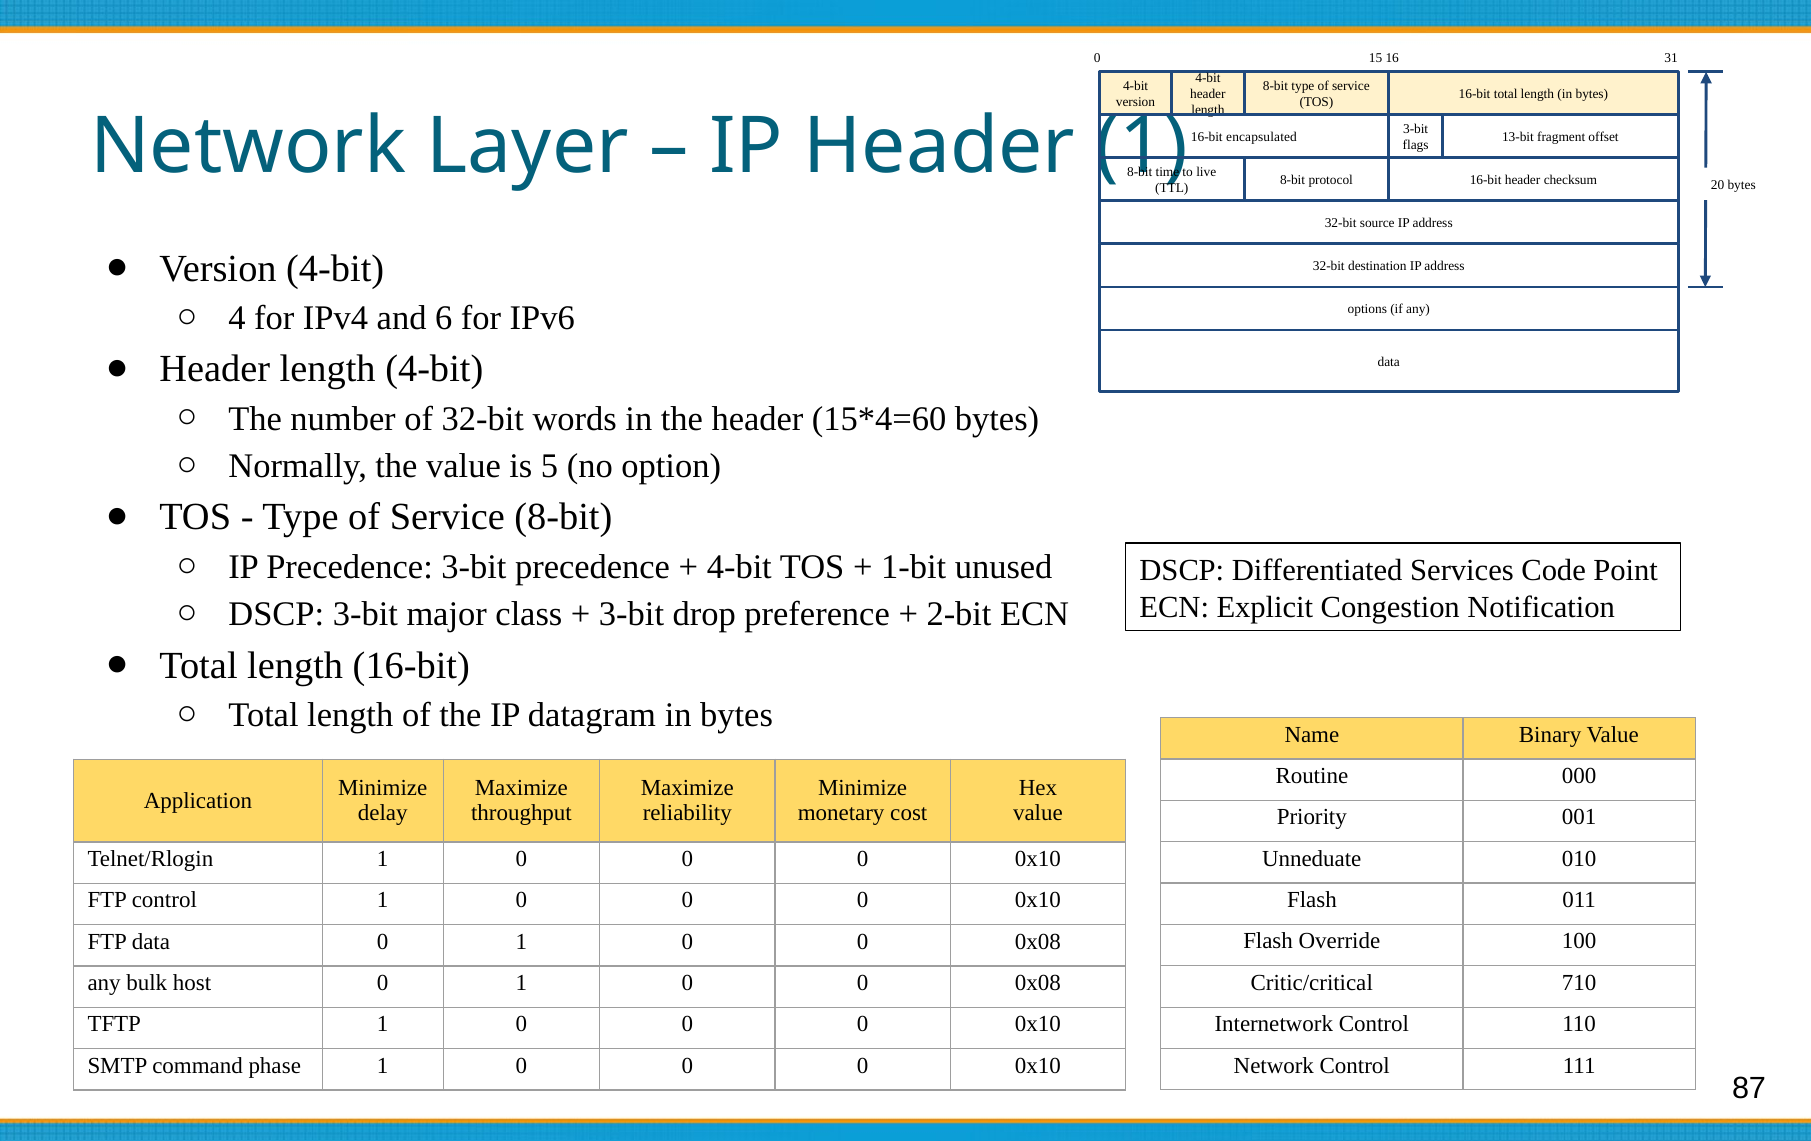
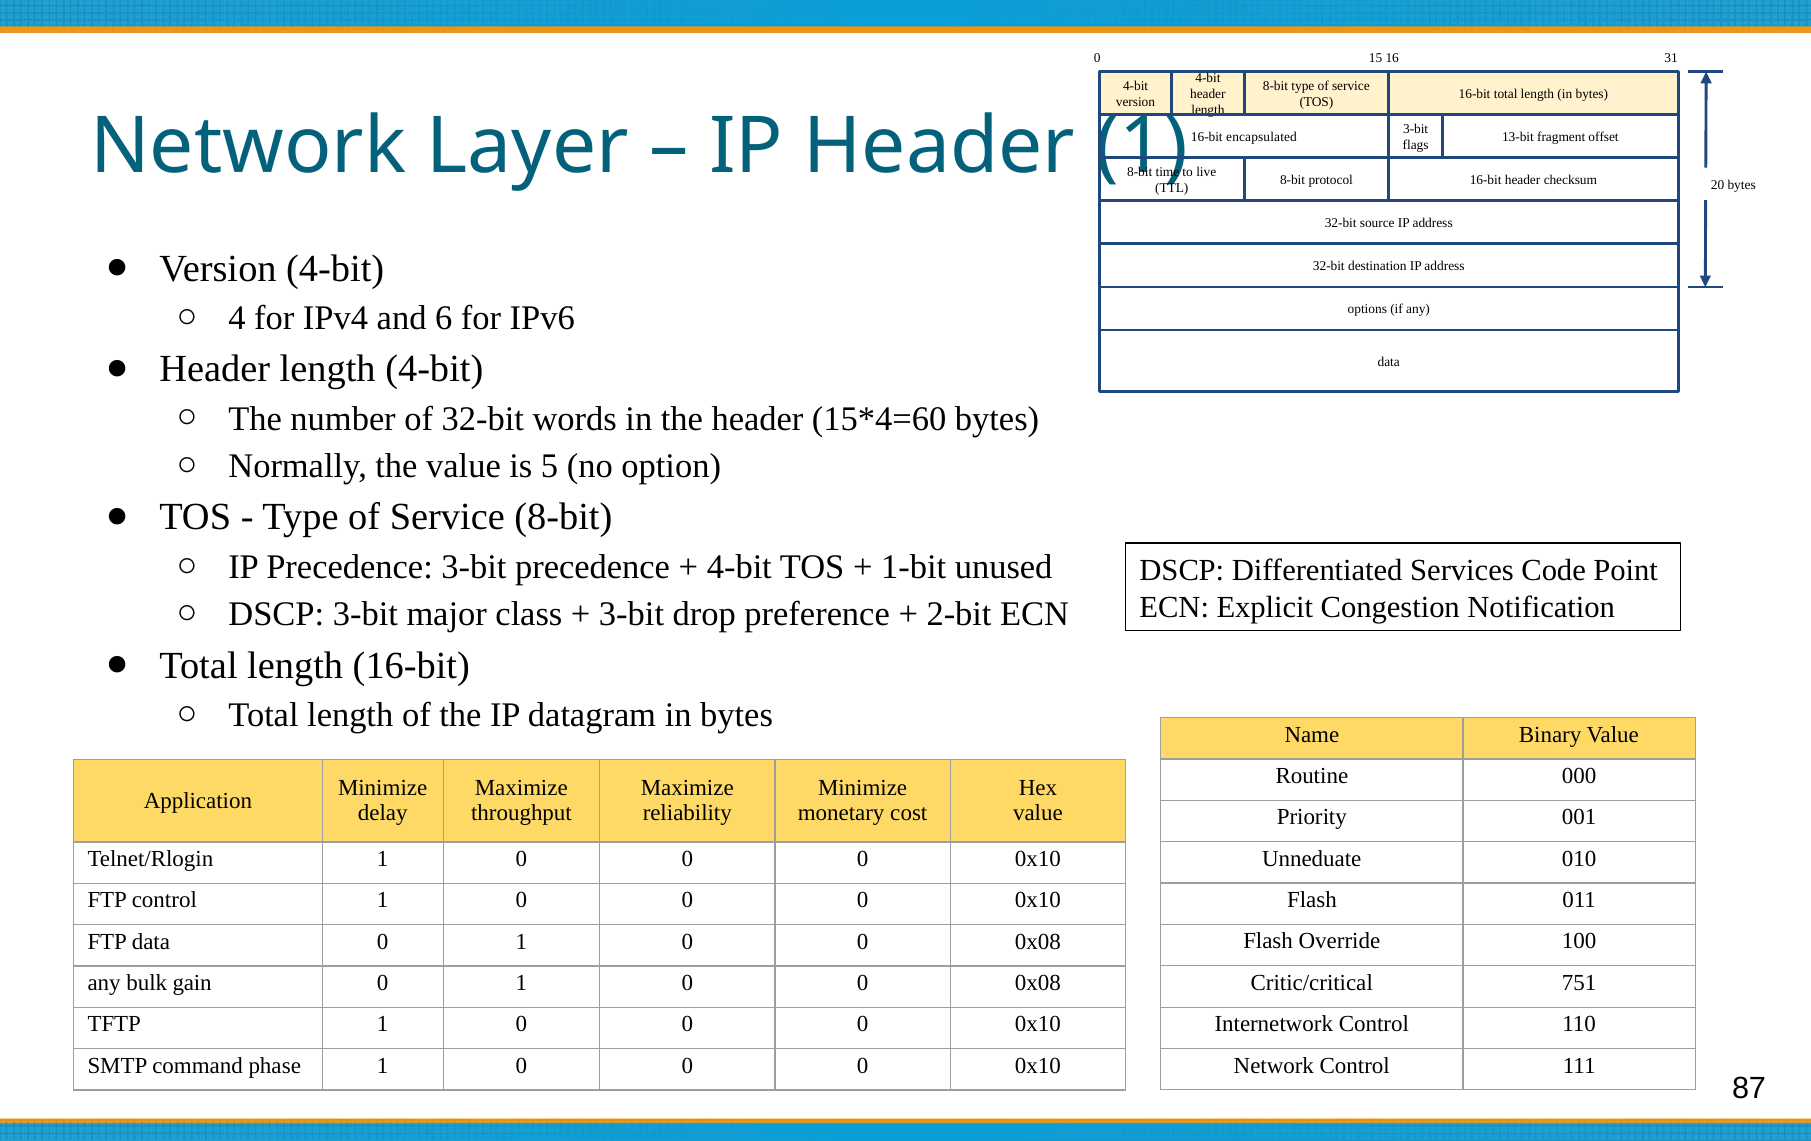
710: 710 -> 751 (1579, 983)
host: host -> gain (192, 983)
